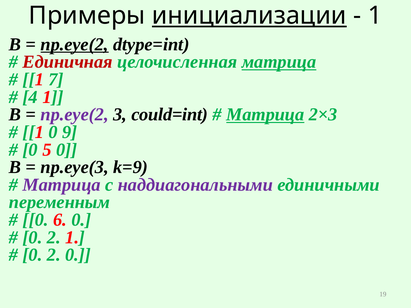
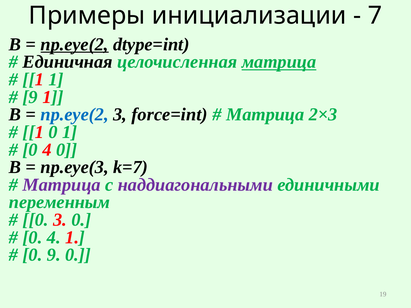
инициализации underline: present -> none (249, 16)
1: 1 -> 7 (375, 16)
Единичная colour: red -> black (68, 62)
1 7: 7 -> 1 (56, 80)
4: 4 -> 9 (30, 97)
np.eye(2 colour: purple -> blue (75, 115)
could=int: could=int -> force=int (170, 115)
Матрица underline: present -> none (265, 115)
0 9: 9 -> 1 (70, 132)
5: 5 -> 4 (47, 150)
k=9: k=9 -> k=7 (131, 167)
0 6: 6 -> 3 (60, 220)
2: 2 -> 4 (54, 238)
2: 2 -> 9 (54, 255)
